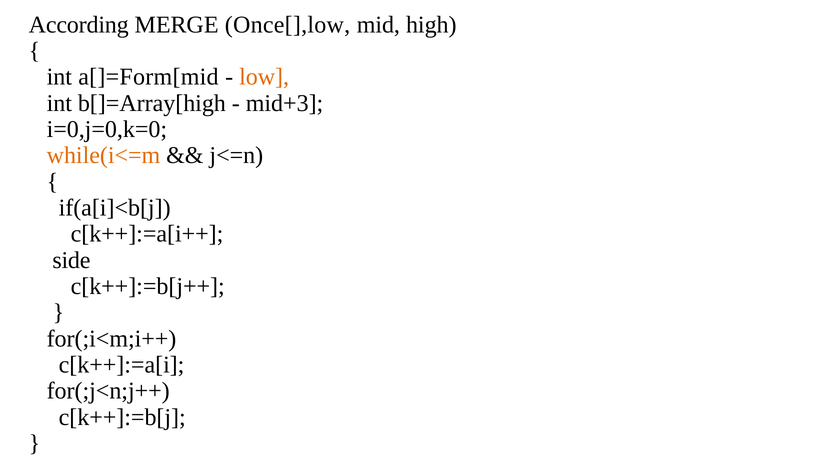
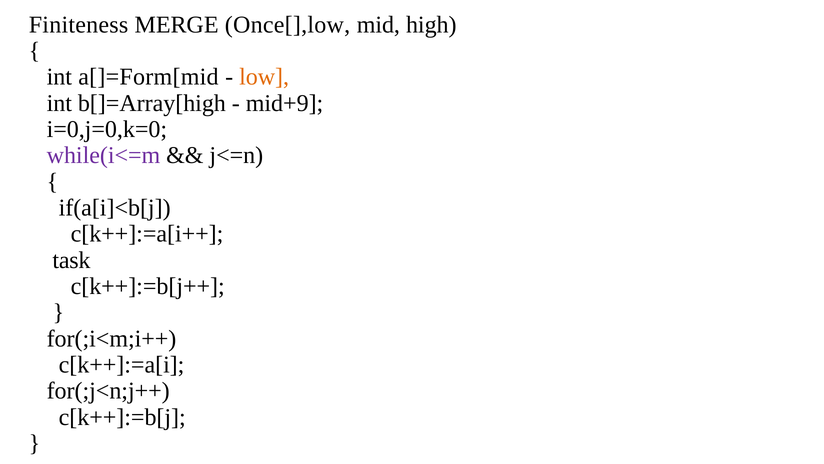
According: According -> Finiteness (79, 25)
mid+3: mid+3 -> mid+9 (285, 103)
while(i<=m colour: orange -> purple (103, 155)
side: side -> task (71, 260)
